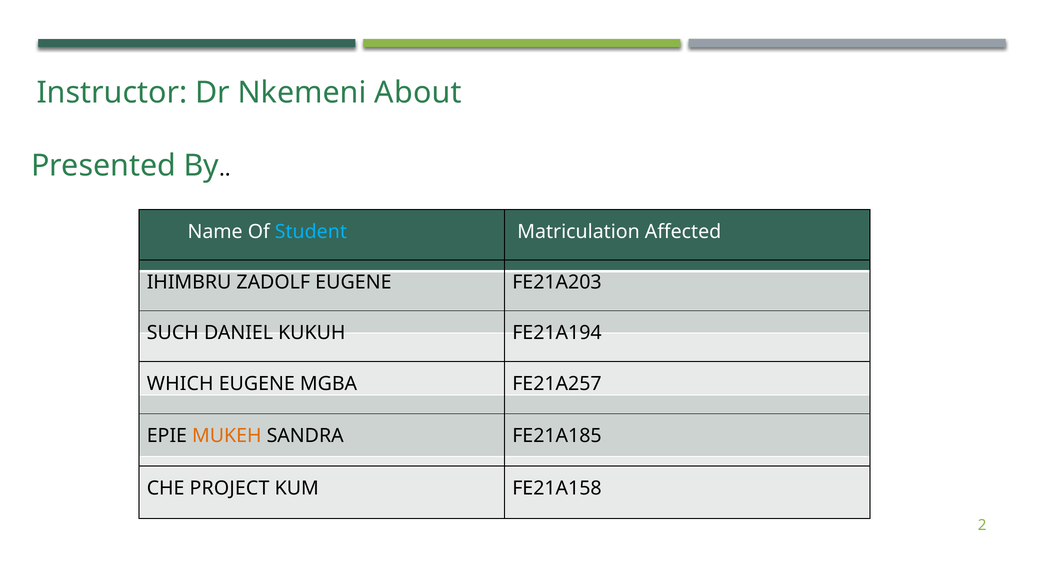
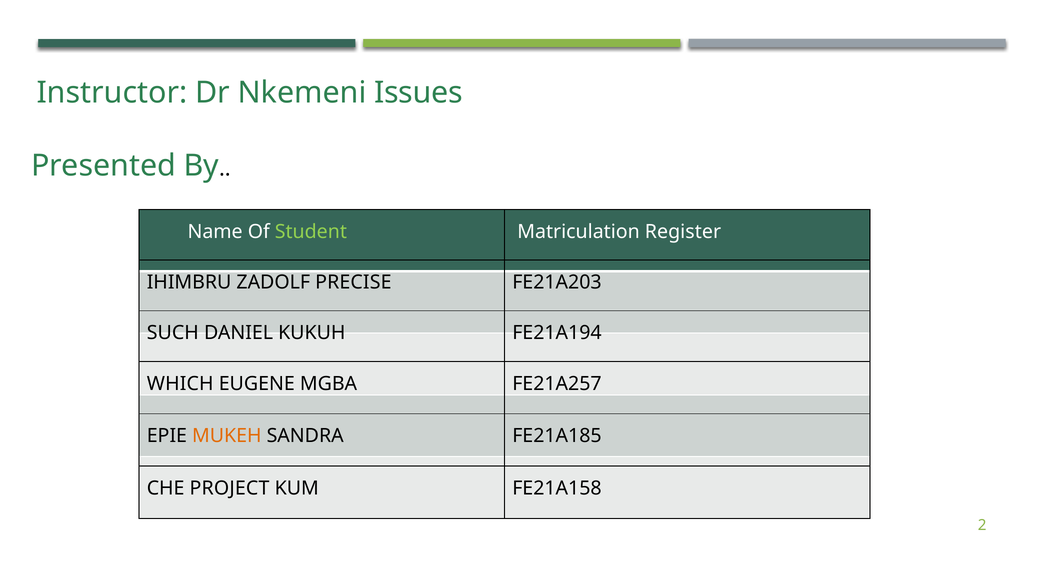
About: About -> Issues (418, 93)
Student colour: light blue -> light green (311, 232)
Affected: Affected -> Register (683, 232)
ZADOLF EUGENE: EUGENE -> PRECISE (353, 282)
